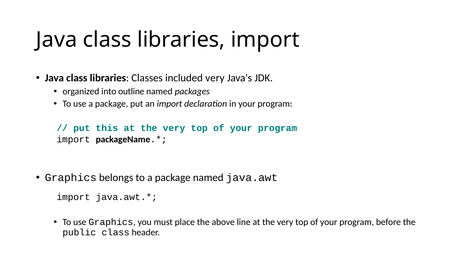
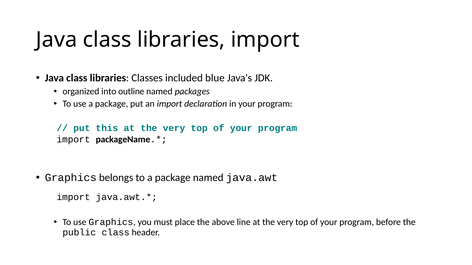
included very: very -> blue (215, 78)
